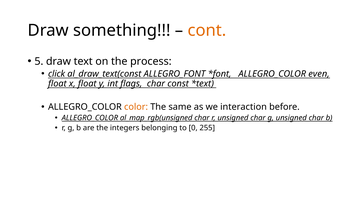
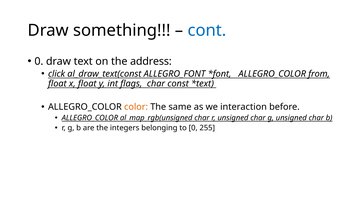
cont colour: orange -> blue (207, 30)
5: 5 -> 0 (39, 61)
process: process -> address (151, 61)
even: even -> from (319, 74)
